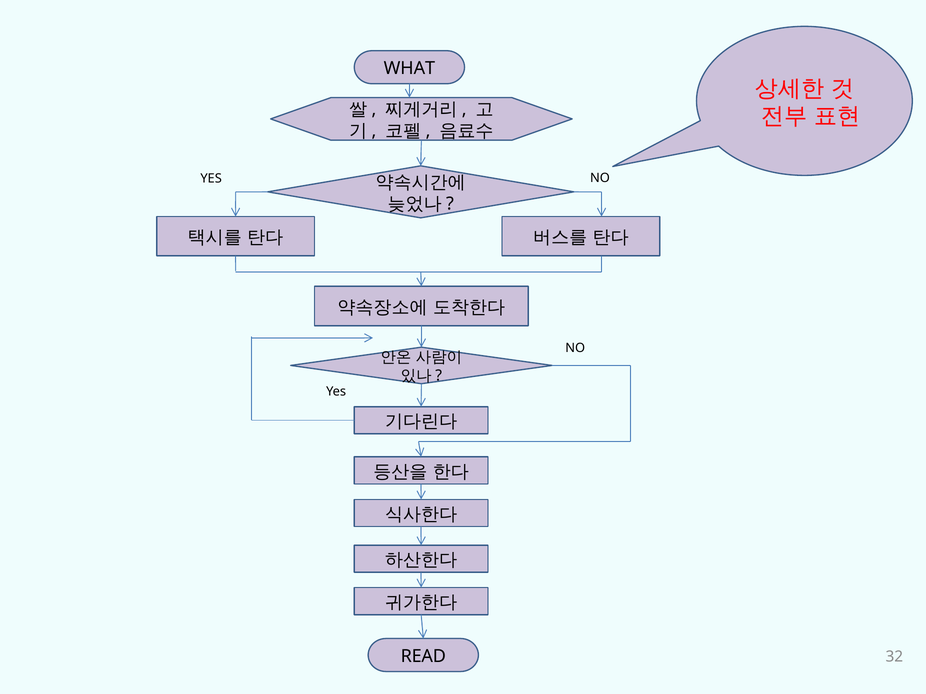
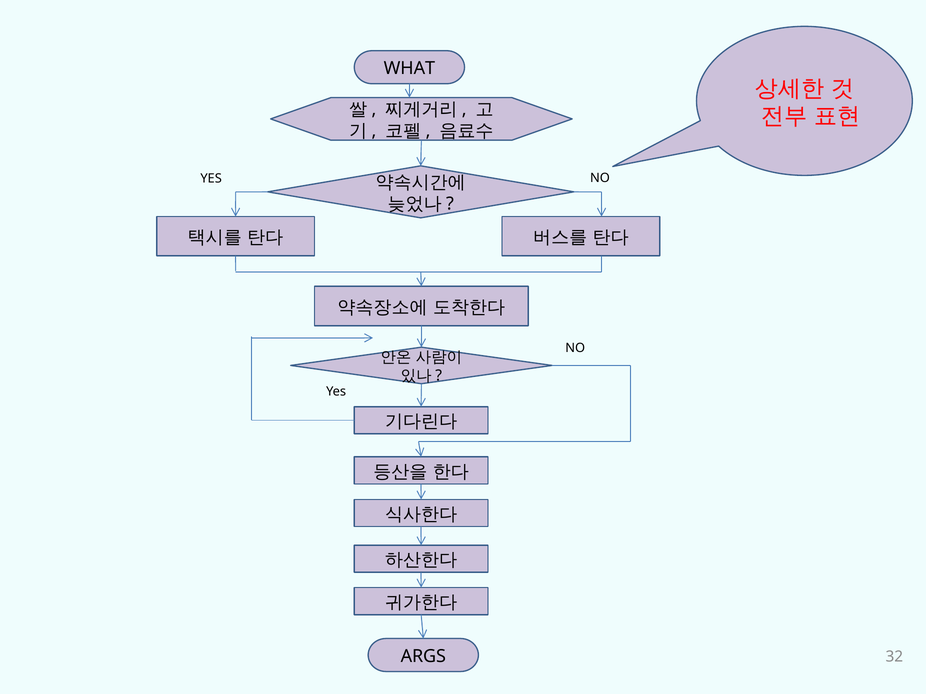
READ: READ -> ARGS (423, 657)
